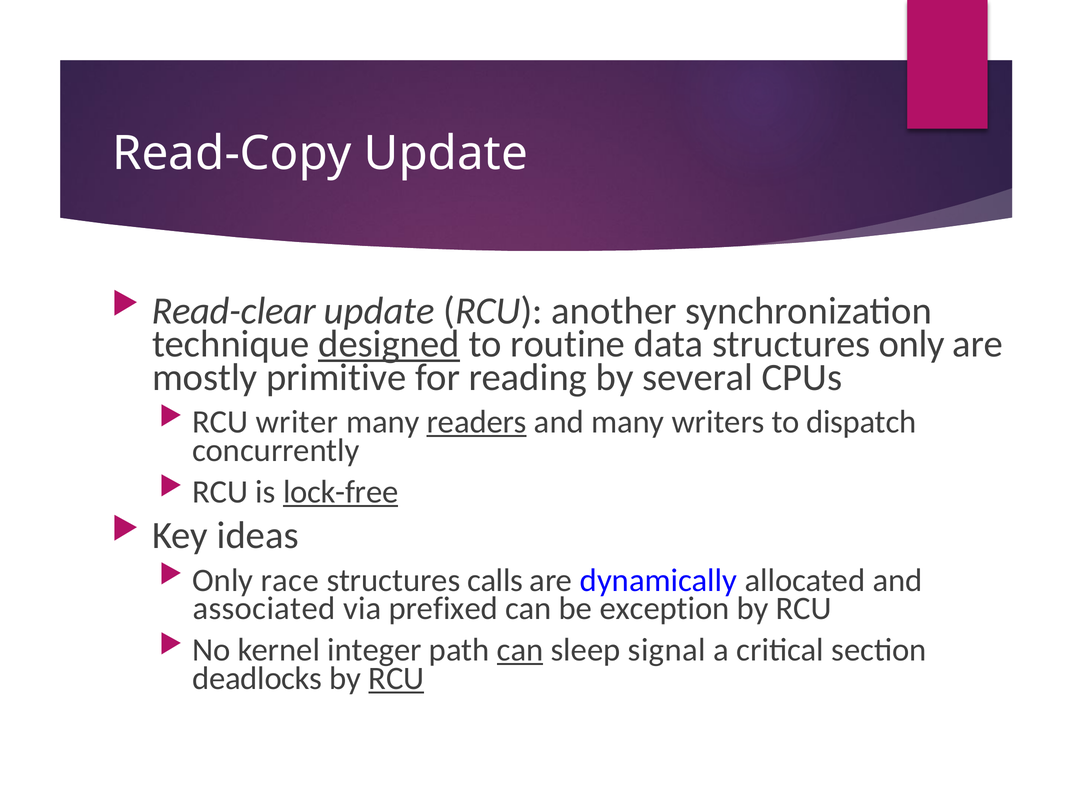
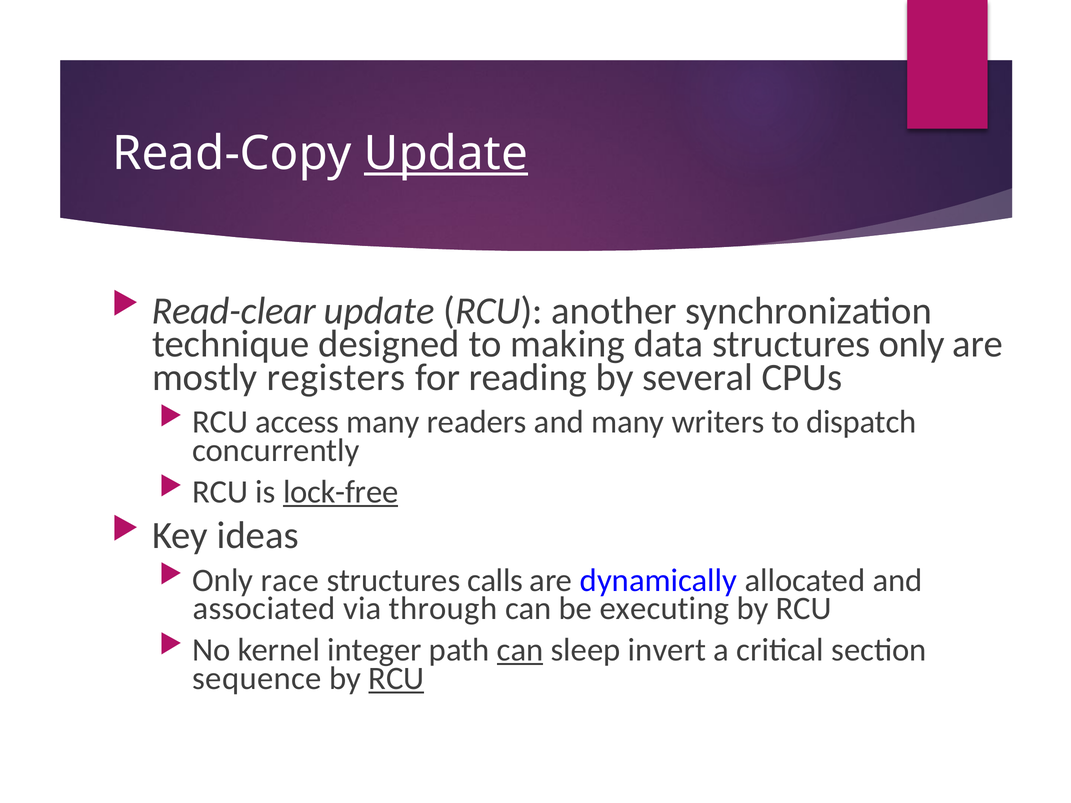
Update underline: none -> present (446, 153)
designed underline: present -> none (389, 344)
routine: routine -> making (568, 344)
primitive: primitive -> registers (336, 378)
writer: writer -> access (297, 422)
readers underline: present -> none (477, 422)
prefixed: prefixed -> through (443, 609)
exception: exception -> executing (664, 609)
signal: signal -> invert (667, 650)
deadlocks: deadlocks -> sequence (257, 679)
